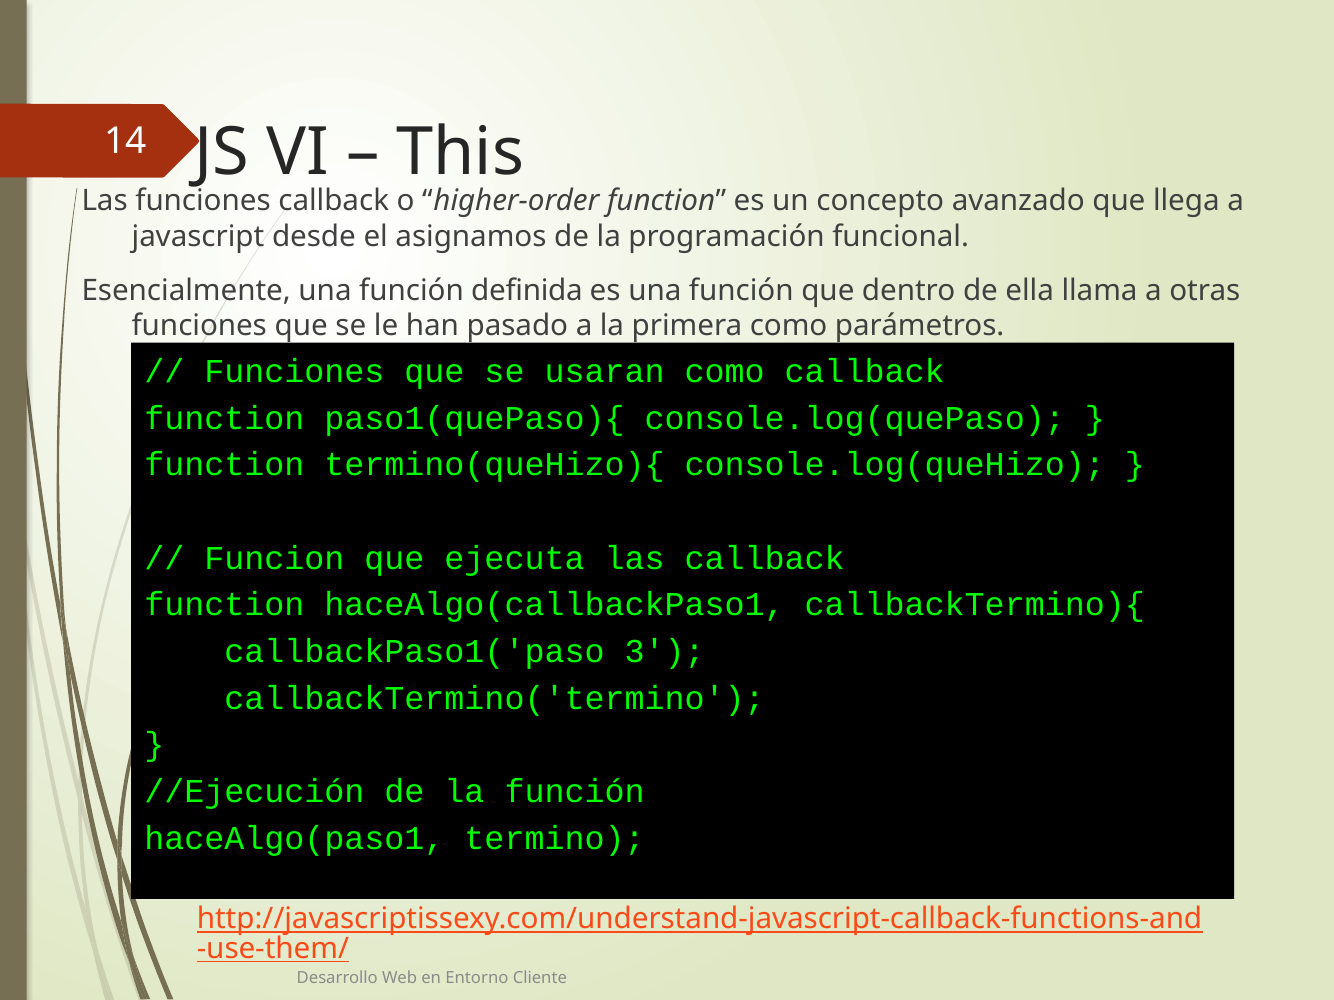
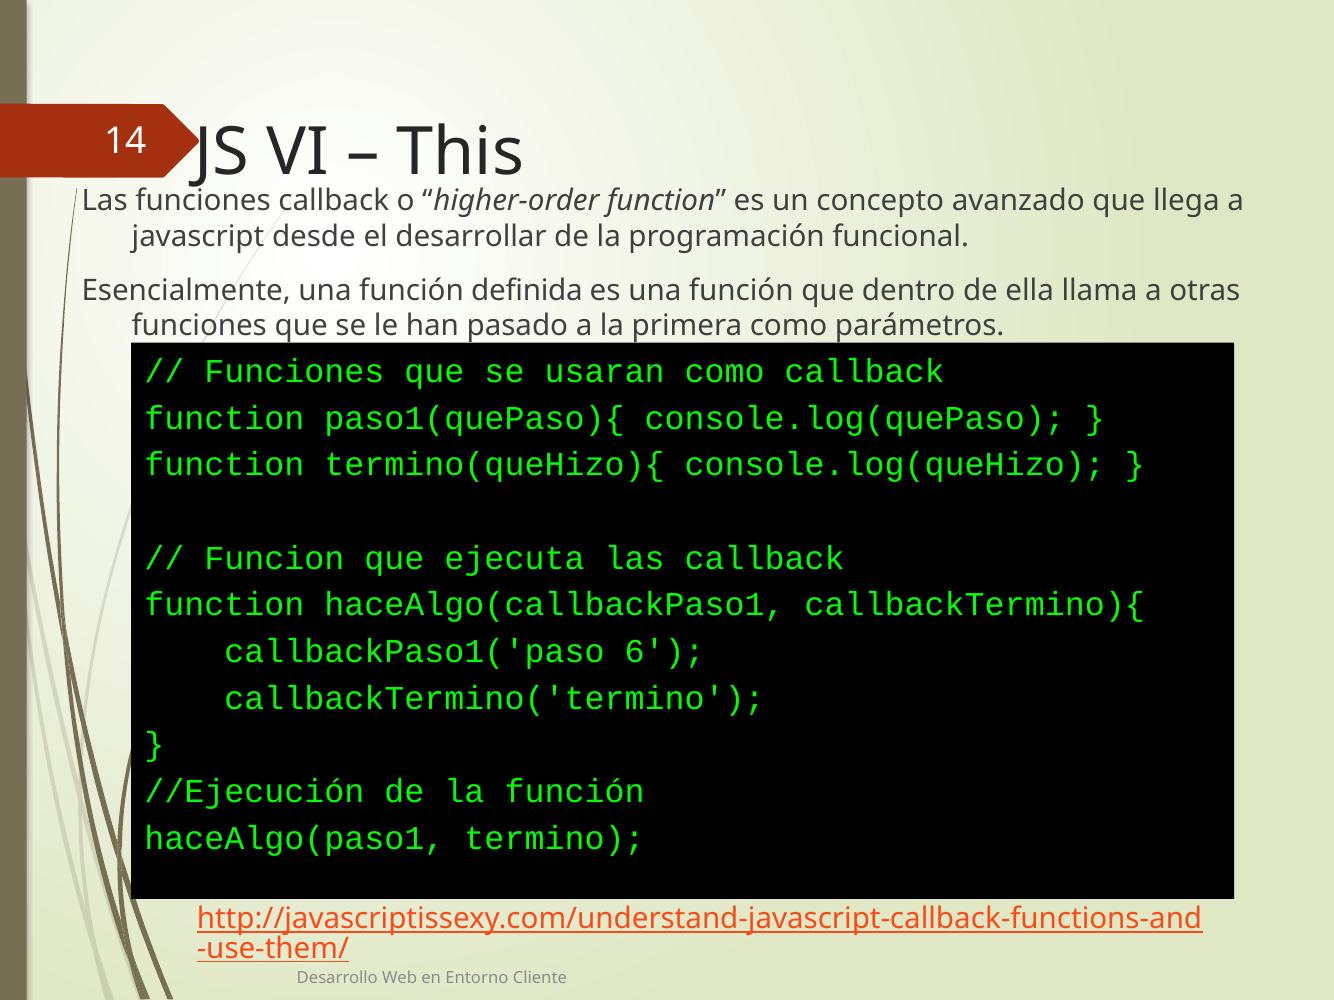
asignamos: asignamos -> desarrollar (471, 237)
3: 3 -> 6 (665, 652)
